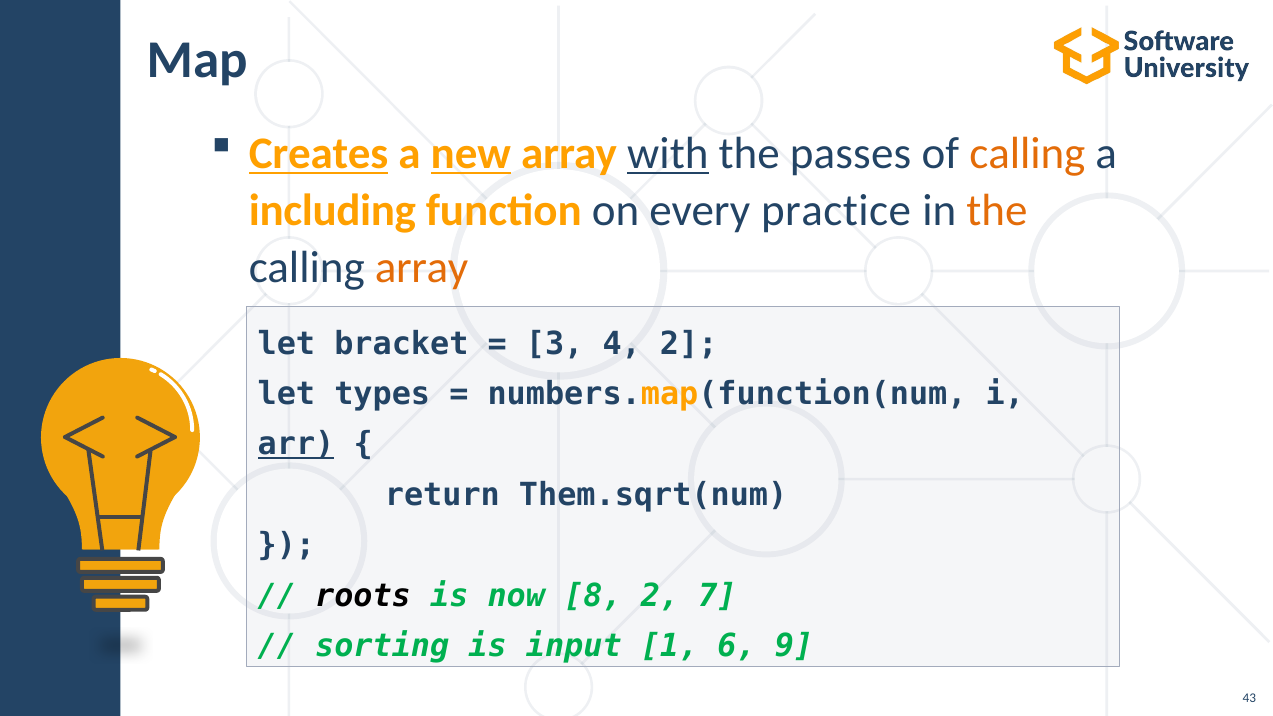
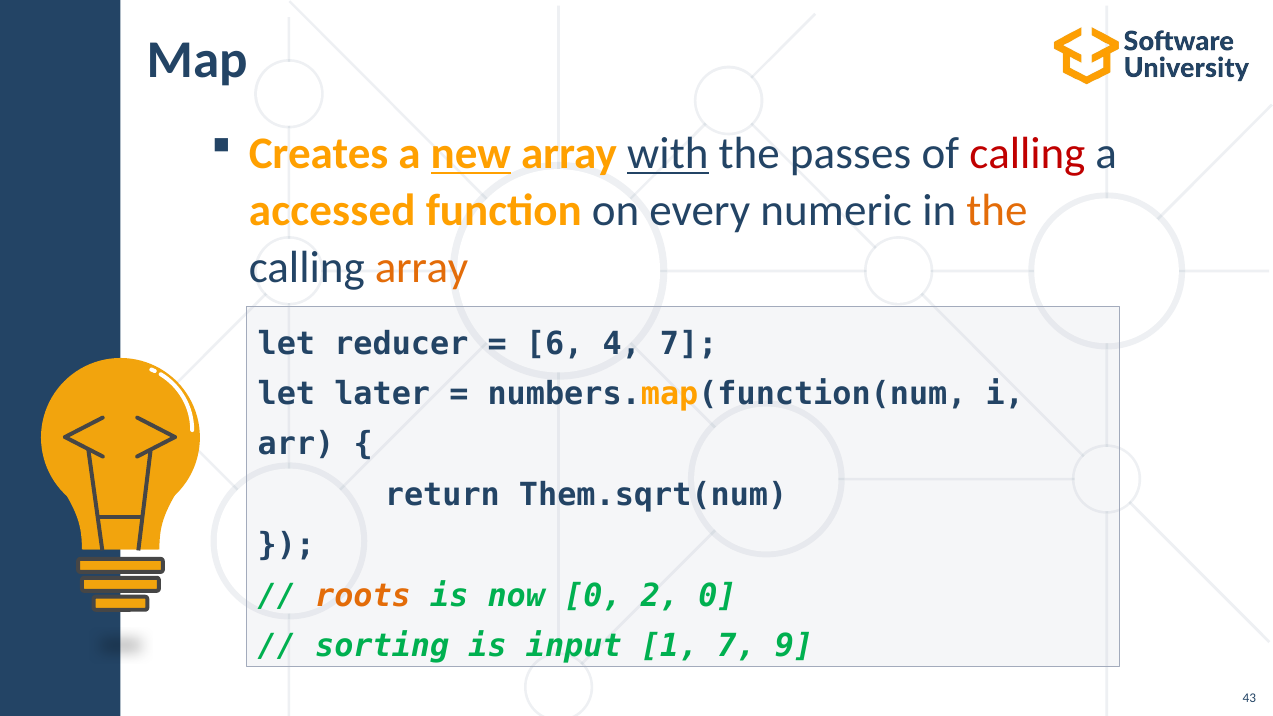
Creates underline: present -> none (319, 154)
calling colour: orange -> red (1027, 154)
including: including -> accessed (332, 210)
practice: practice -> numeric (836, 210)
bracket: bracket -> reducer (401, 344)
3: 3 -> 6 (555, 344)
4 2: 2 -> 7 (689, 344)
types: types -> later (382, 394)
arr underline: present -> none (296, 444)
roots colour: black -> orange (363, 596)
now 8: 8 -> 0 (593, 596)
2 7: 7 -> 0 (717, 596)
1 6: 6 -> 7 (737, 646)
